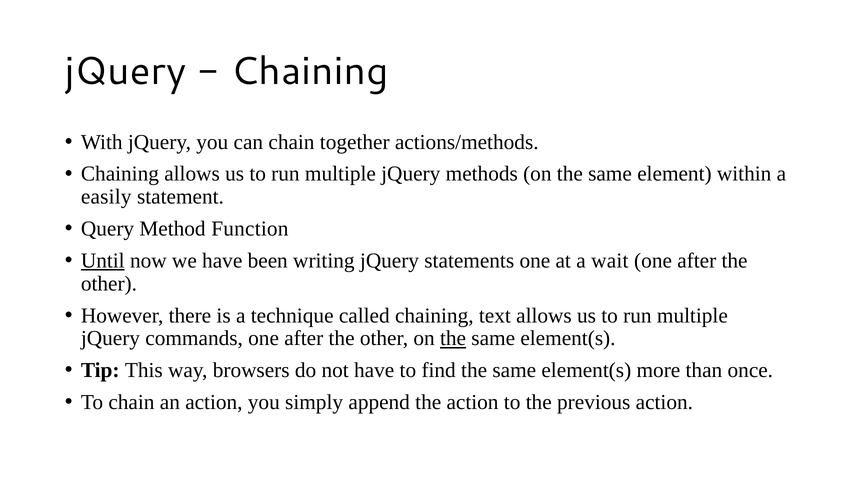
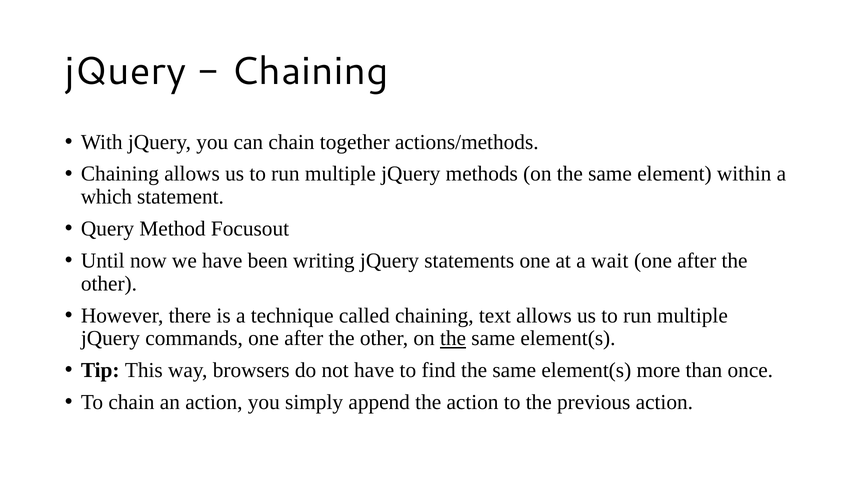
easily: easily -> which (106, 197)
Function: Function -> Focusout (250, 229)
Until underline: present -> none (103, 261)
